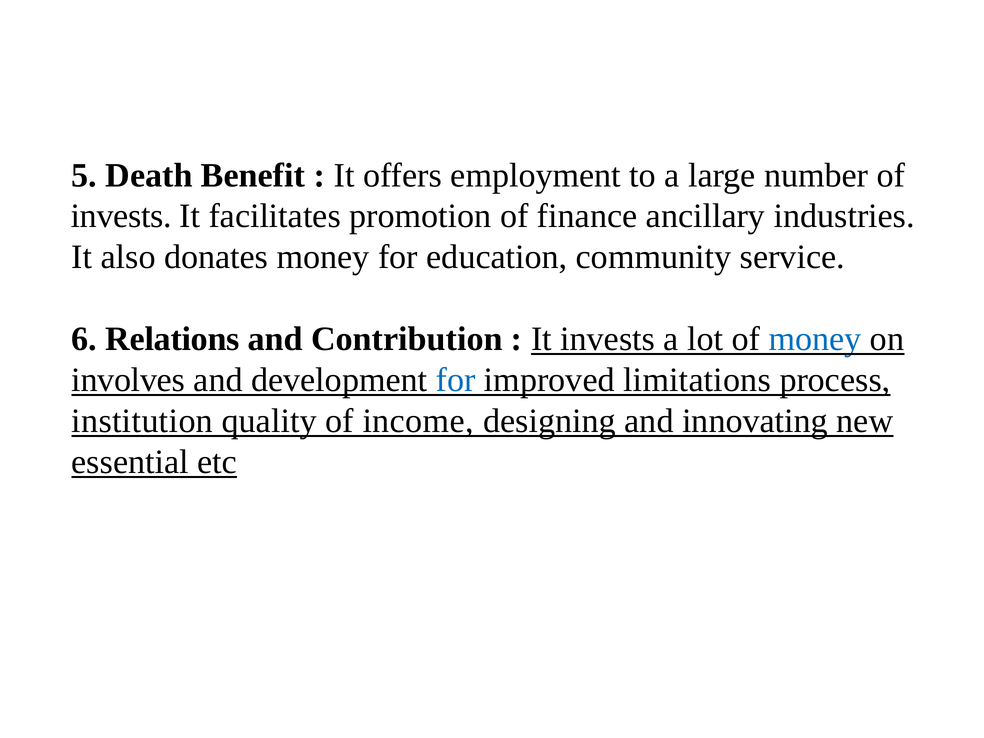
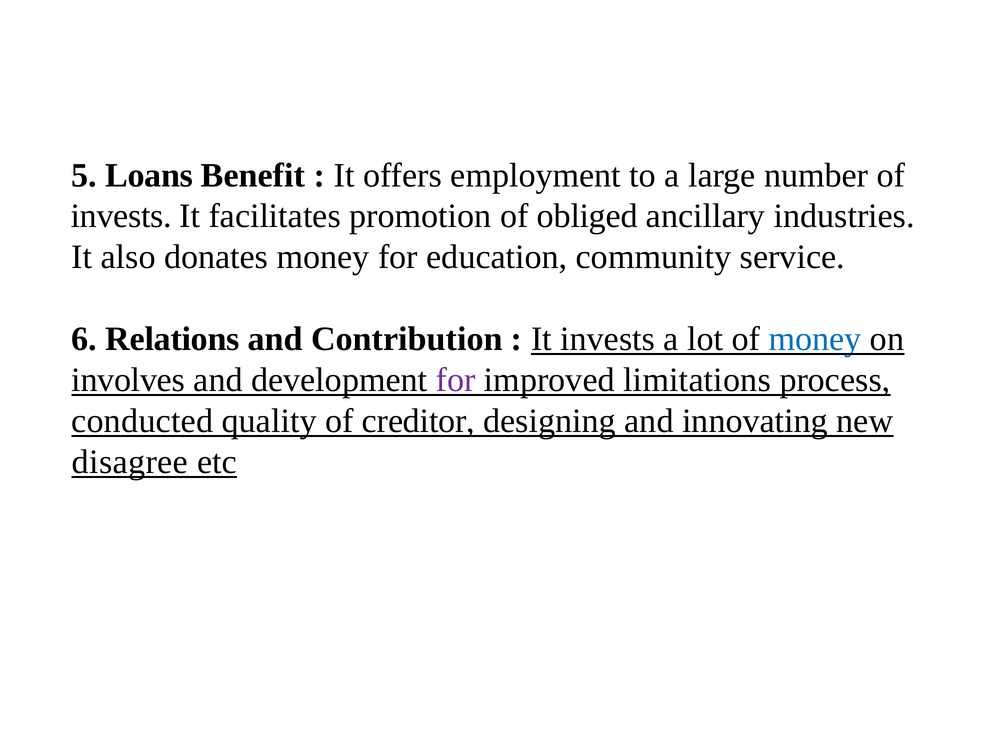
Death: Death -> Loans (149, 175)
finance: finance -> obliged (587, 216)
for colour: blue -> purple (456, 380)
institution: institution -> conducted (142, 421)
income: income -> creditor (418, 421)
essential: essential -> disagree (130, 462)
